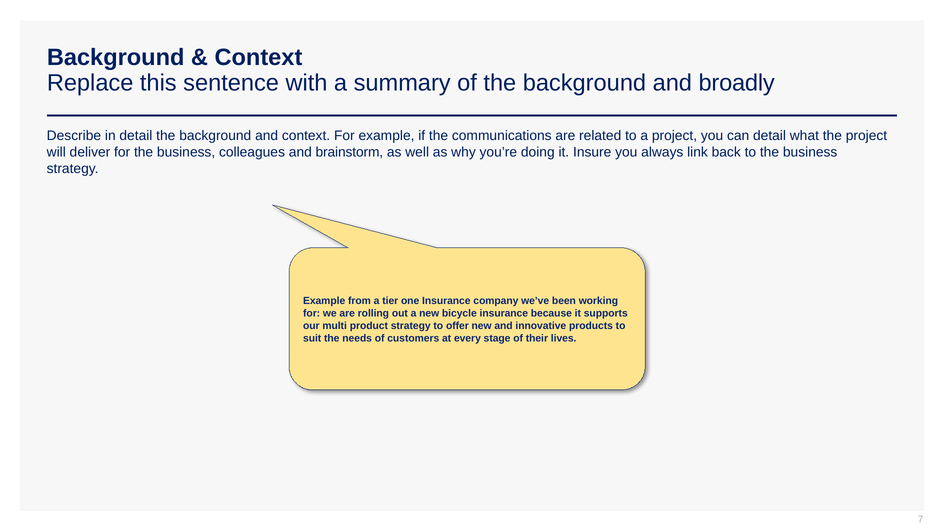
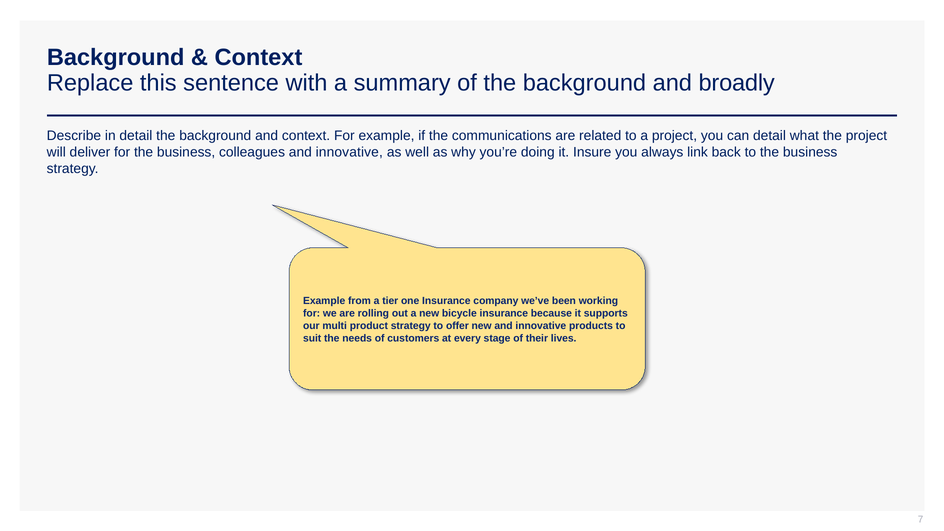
colleagues and brainstorm: brainstorm -> innovative (349, 152)
